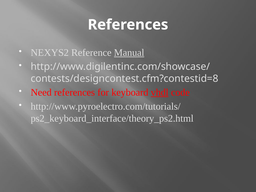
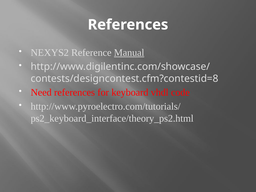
vhdl underline: present -> none (160, 92)
